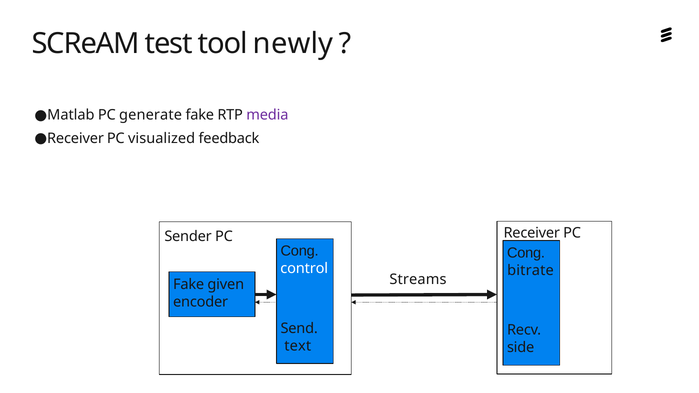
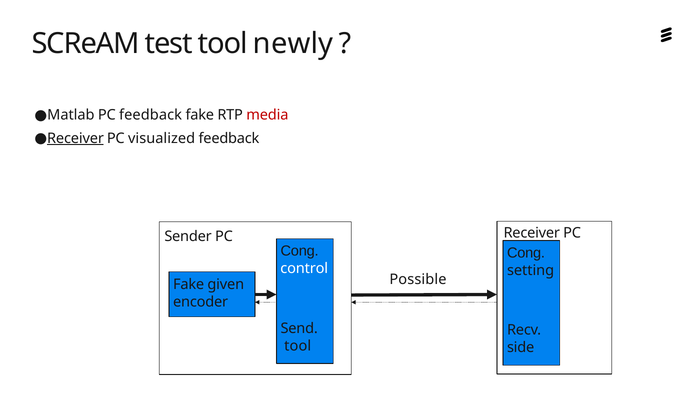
PC generate: generate -> feedback (151, 115)
media colour: purple -> red (267, 115)
Receiver underline: none -> present (75, 138)
bitrate: bitrate -> setting (531, 271)
Streams: Streams -> Possible (418, 280)
text: text -> tool (298, 346)
